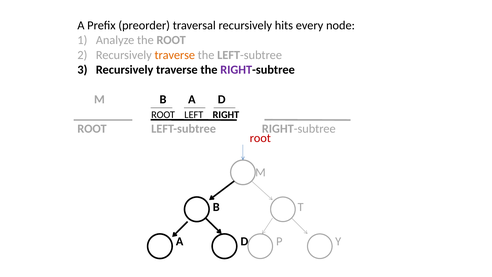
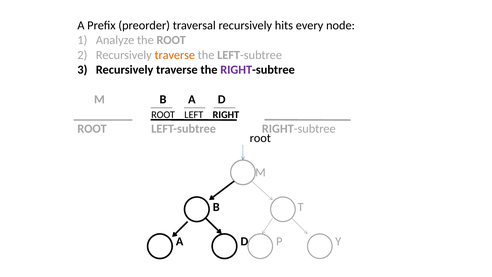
root colour: red -> black (260, 138)
